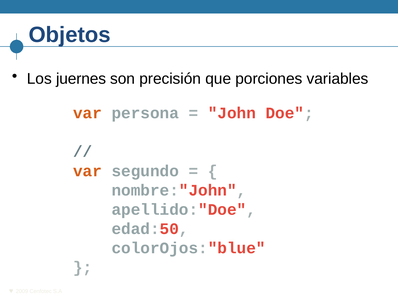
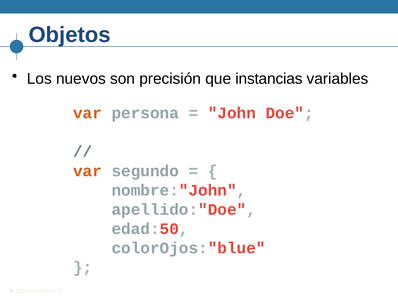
juernes: juernes -> nuevos (81, 79)
porciones: porciones -> instancias (269, 79)
